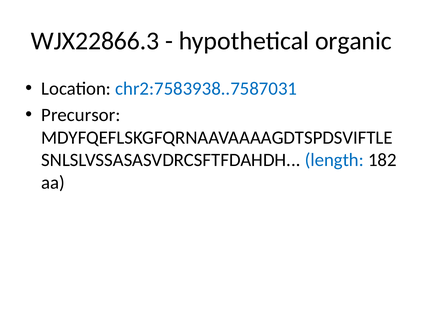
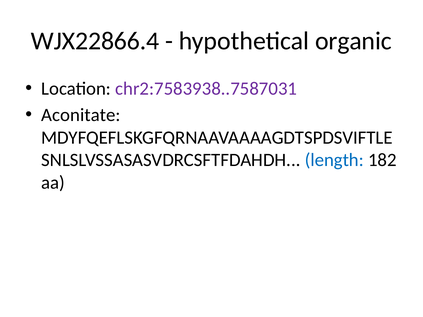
WJX22866.3: WJX22866.3 -> WJX22866.4 (95, 41)
chr2:7583938..7587031 colour: blue -> purple (206, 89)
Precursor: Precursor -> Aconitate (81, 115)
